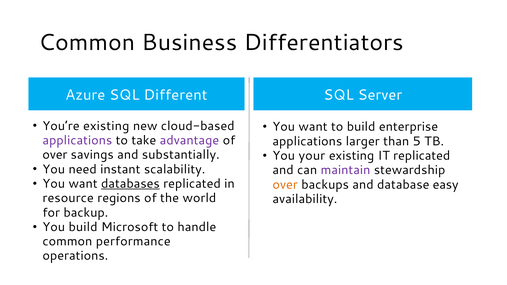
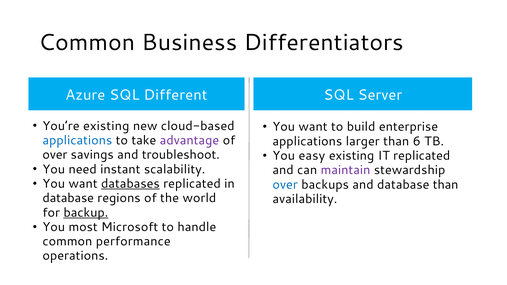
applications colour: purple -> blue (77, 140)
5: 5 -> 6 (417, 141)
substantially: substantially -> troubleshoot (181, 155)
your: your -> easy (312, 156)
over colour: orange -> blue (285, 185)
database easy: easy -> than (446, 185)
resource: resource -> database (68, 198)
backup underline: none -> present (86, 213)
You build: build -> most (83, 227)
